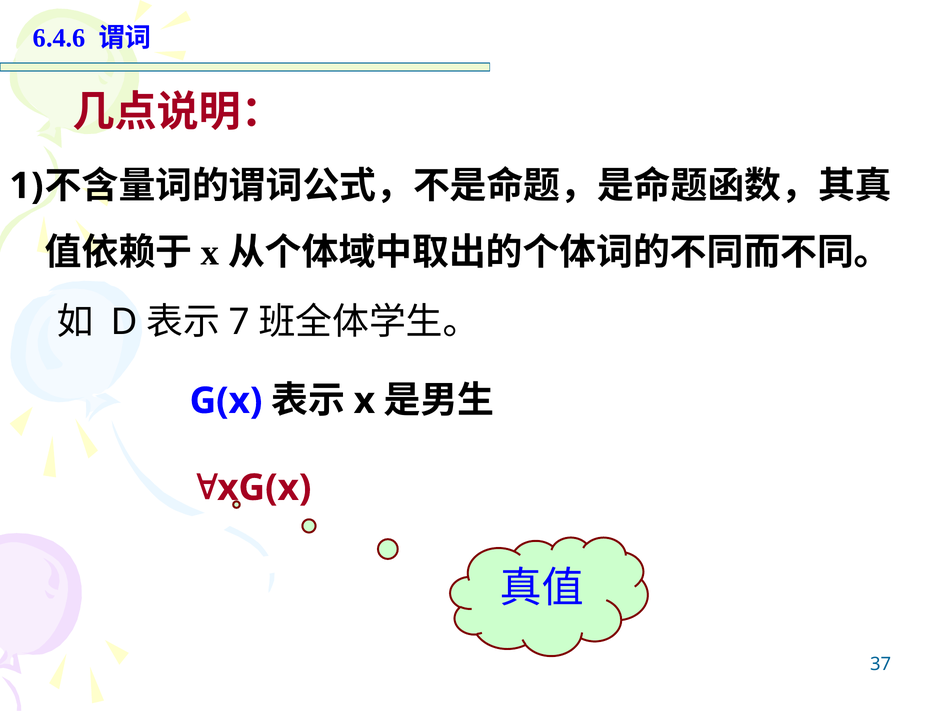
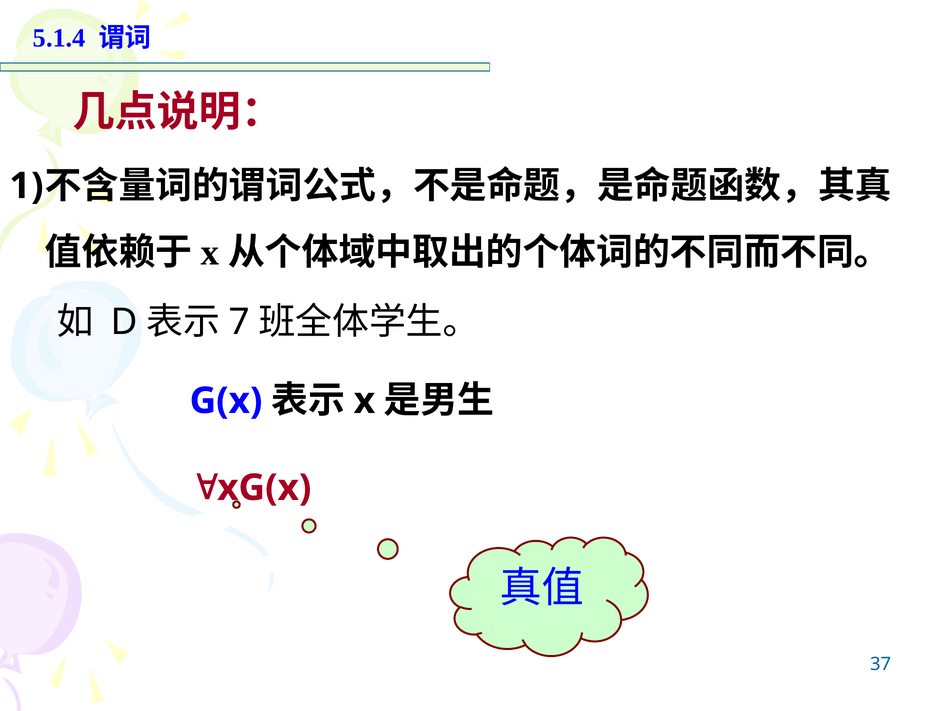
6.4.6: 6.4.6 -> 5.1.4 (59, 38)
